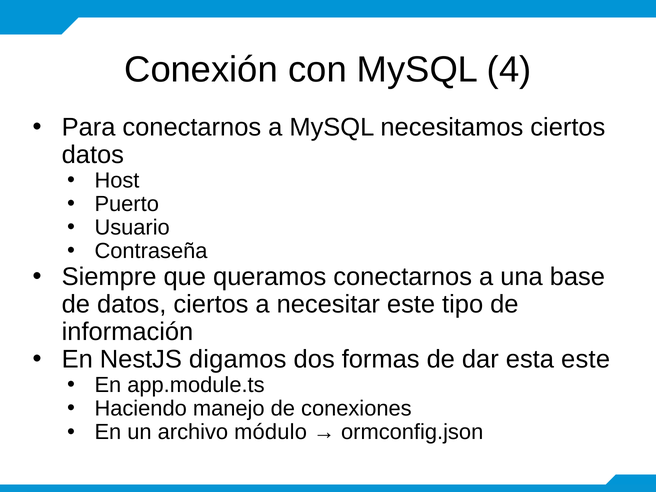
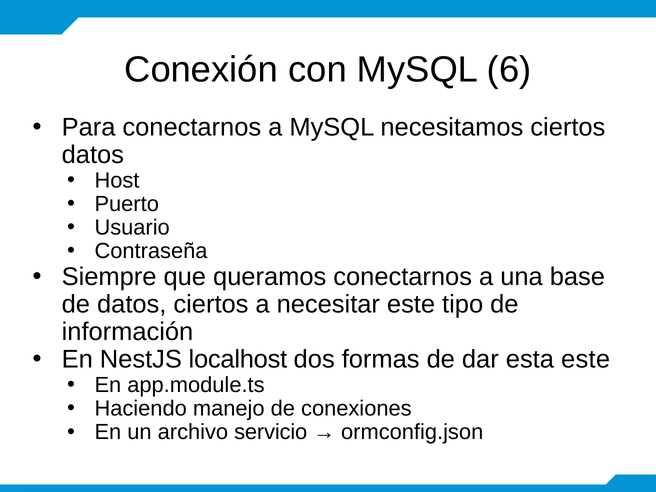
4: 4 -> 6 (509, 70)
digamos: digamos -> localhost (238, 359)
módulo: módulo -> servicio (271, 432)
